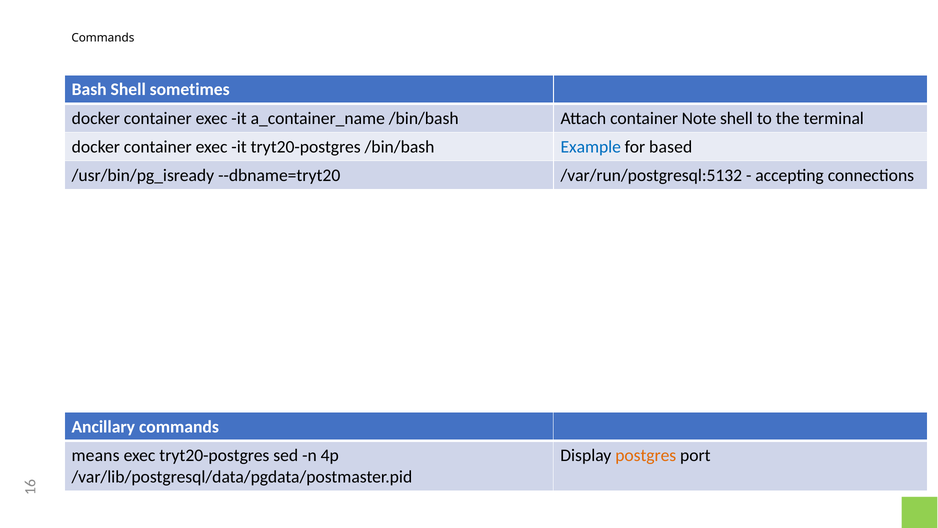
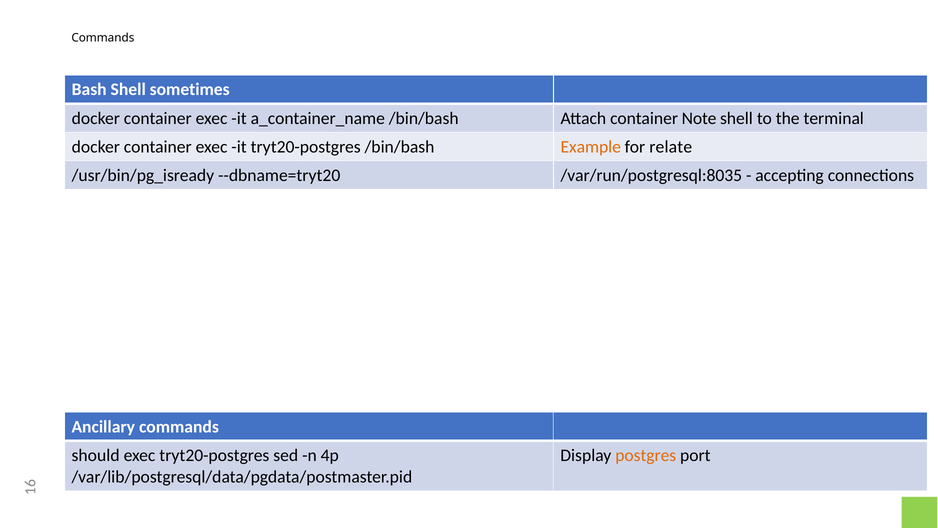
Example colour: blue -> orange (591, 147)
based: based -> relate (671, 147)
/var/run/postgresql:5132: /var/run/postgresql:5132 -> /var/run/postgresql:8035 (651, 175)
means: means -> should (96, 455)
